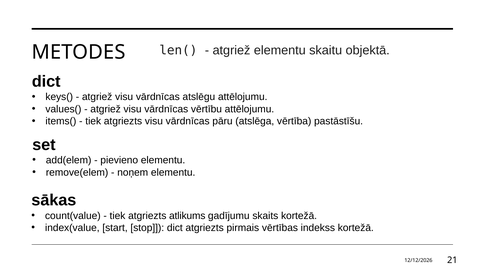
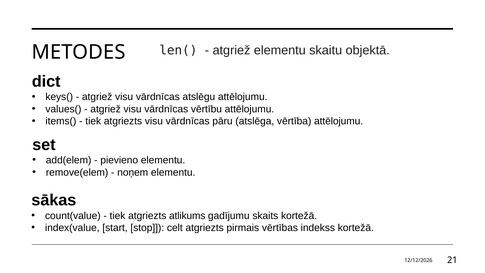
vērtība pastāstīšu: pastāstīšu -> attēlojumu (339, 121)
stop dict: dict -> celt (175, 228)
